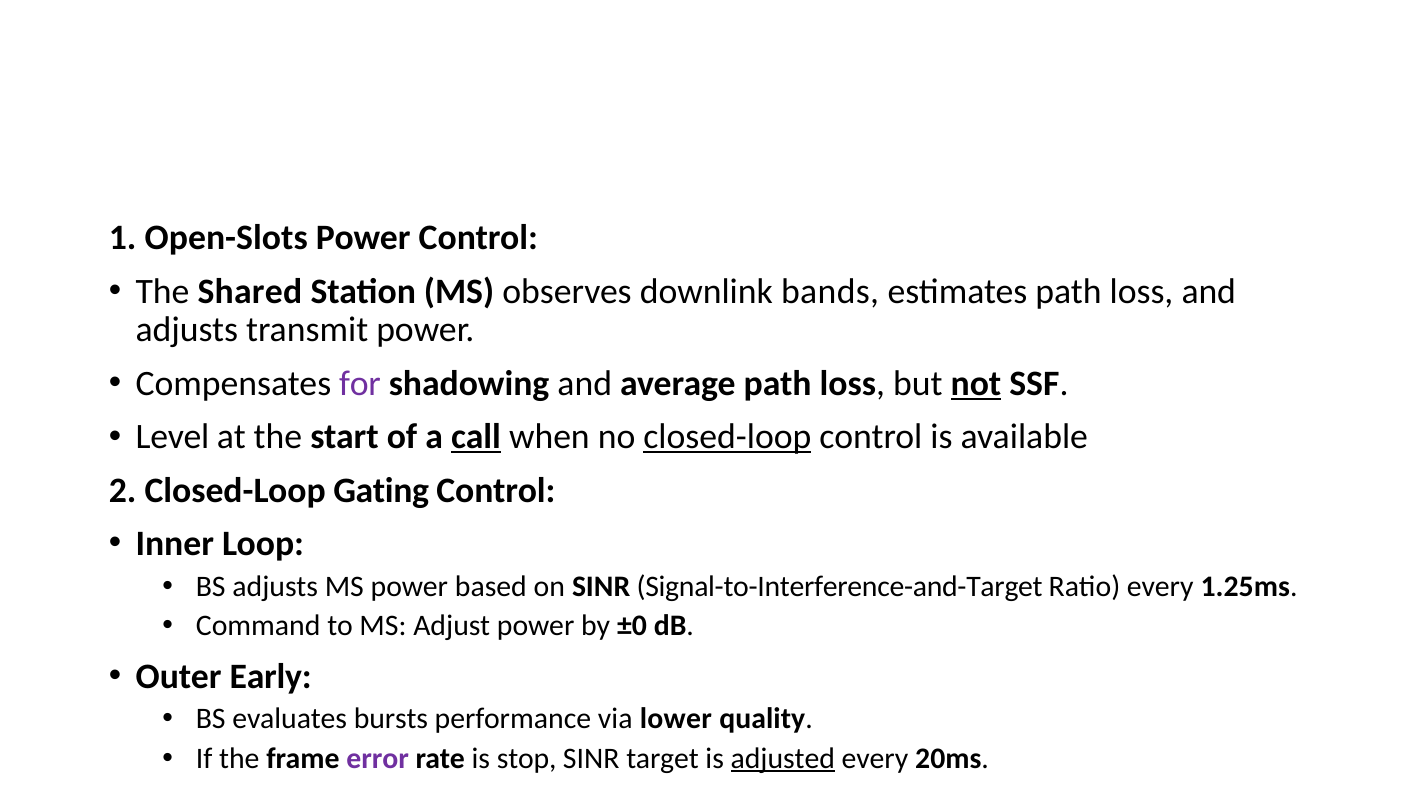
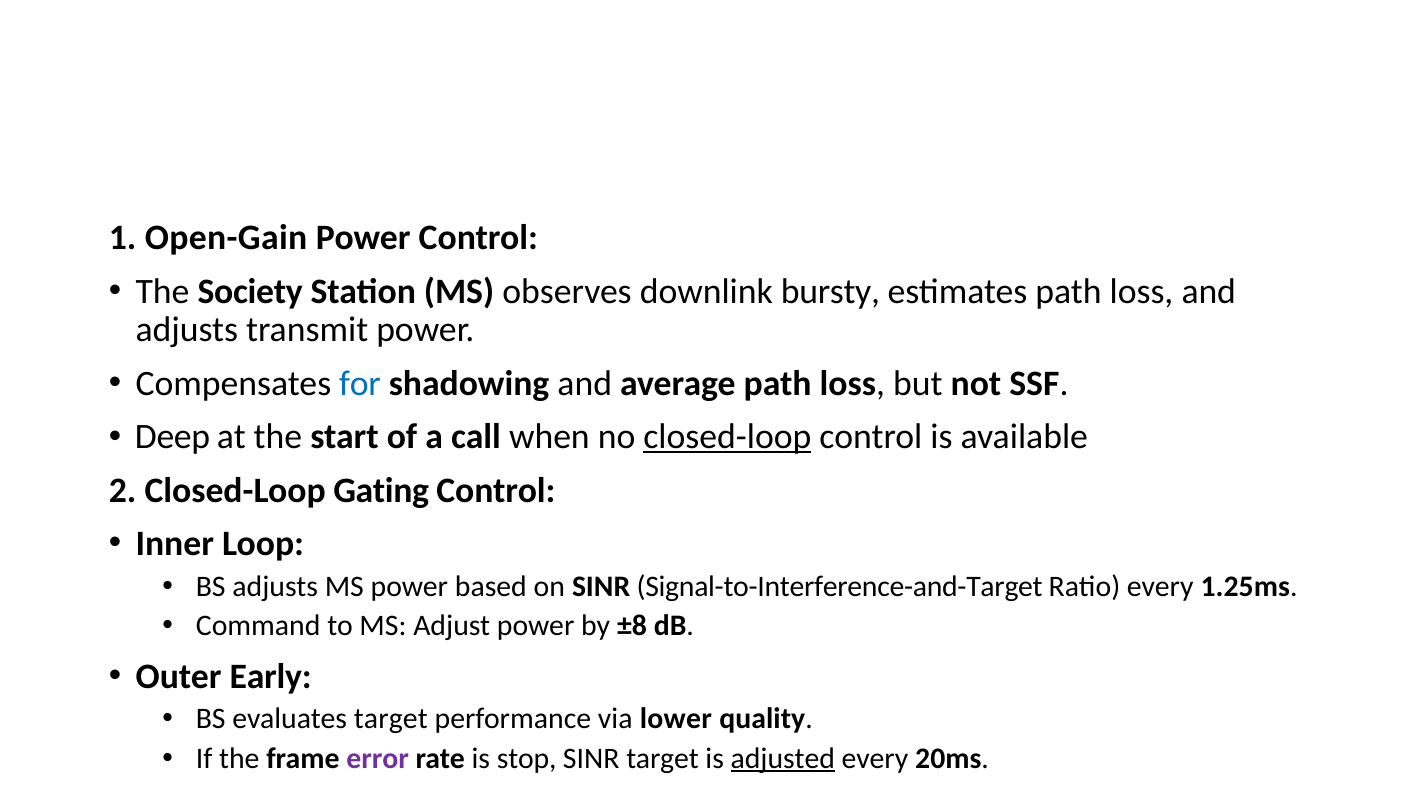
Open-Slots: Open-Slots -> Open-Gain (226, 238)
Shared: Shared -> Society (250, 292)
bands: bands -> bursty (830, 292)
for colour: purple -> blue (360, 384)
not underline: present -> none (976, 384)
Level: Level -> Deep (173, 437)
call underline: present -> none (476, 437)
±0: ±0 -> ±8 (632, 626)
evaluates bursts: bursts -> target (391, 719)
